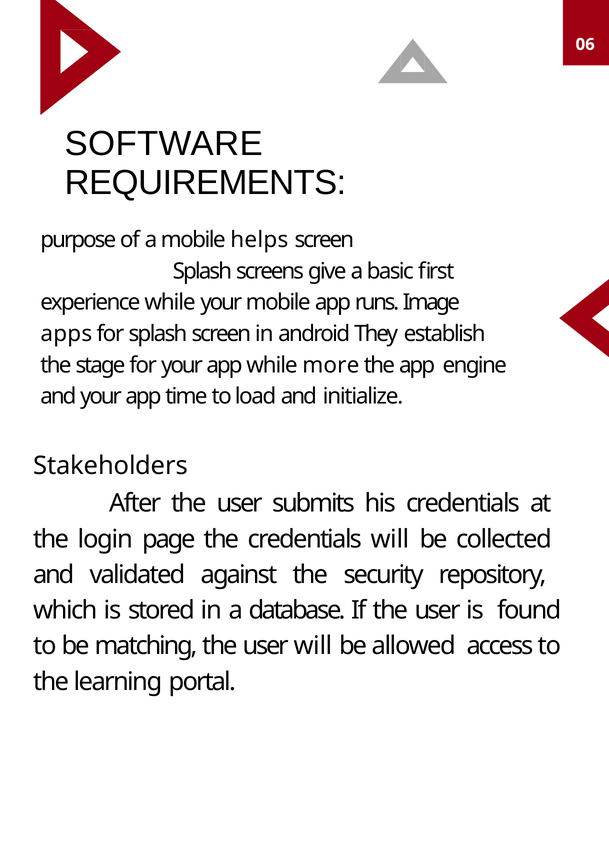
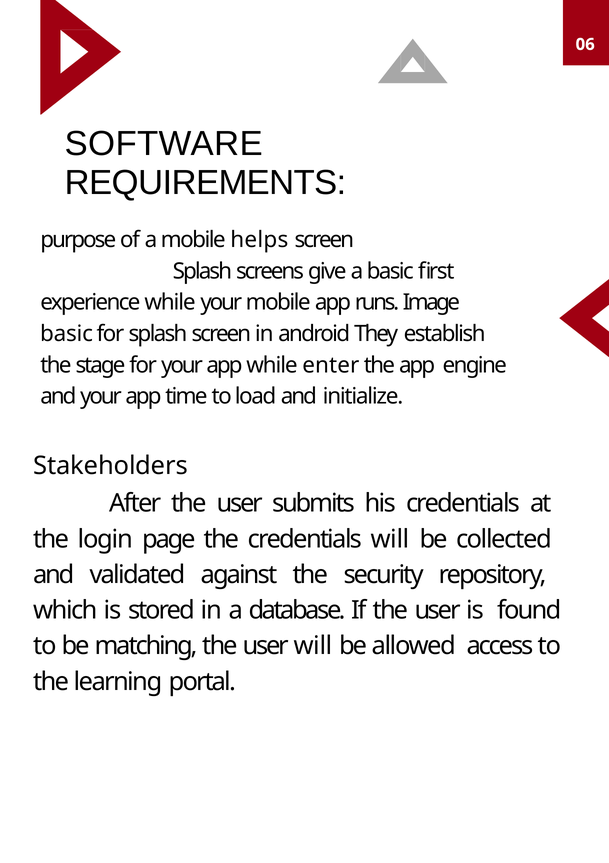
apps: apps -> basic (67, 334)
more: more -> enter (331, 365)
